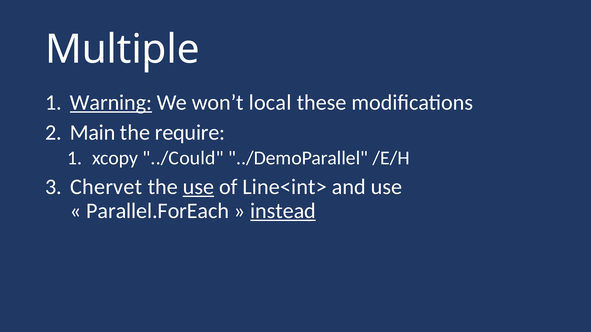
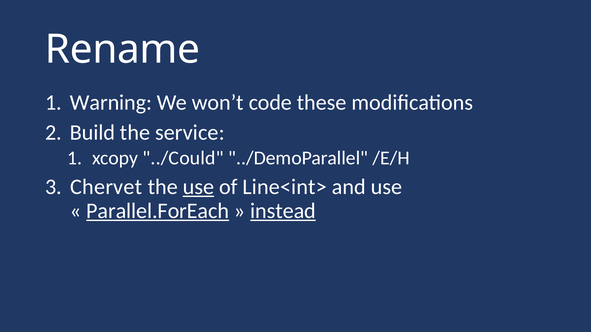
Multiple: Multiple -> Rename (122, 50)
Warning underline: present -> none (111, 103)
local: local -> code (270, 103)
Main: Main -> Build (93, 133)
require: require -> service (190, 133)
Parallel.ForEach underline: none -> present (158, 211)
